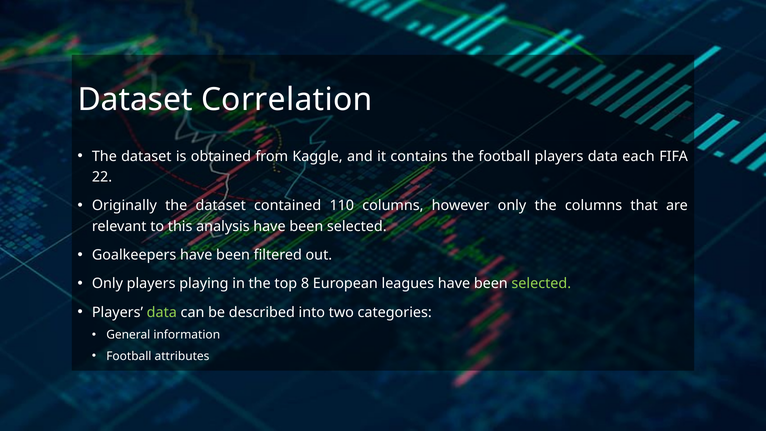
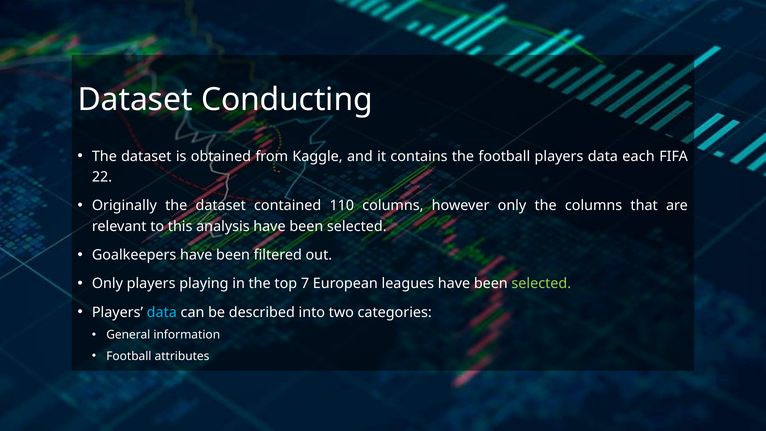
Correlation: Correlation -> Conducting (287, 100)
8: 8 -> 7 (305, 284)
data colour: light green -> light blue (162, 312)
